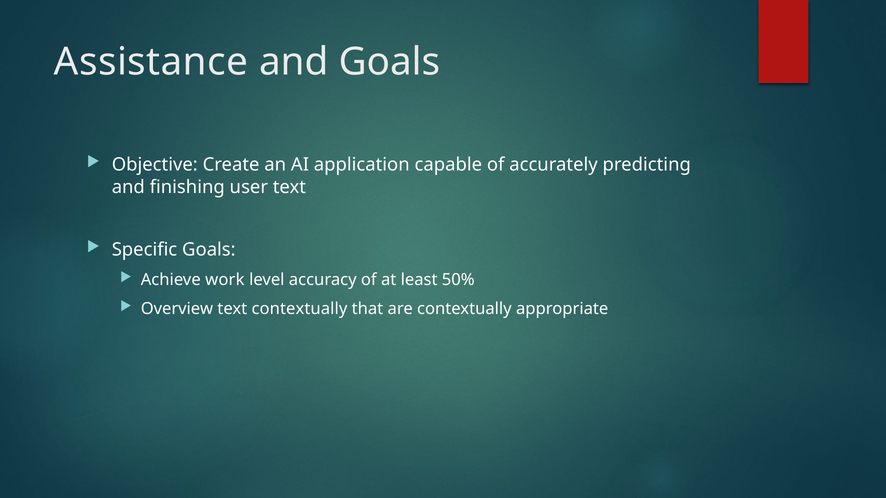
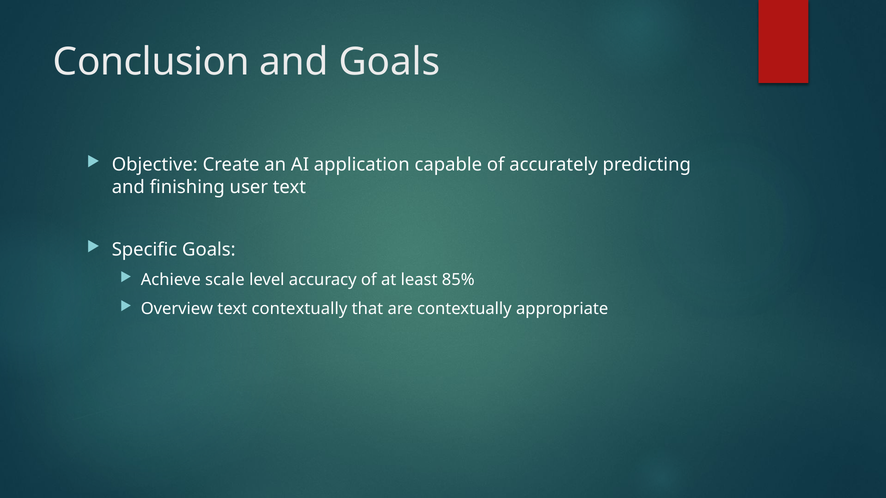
Assistance: Assistance -> Conclusion (151, 62)
work: work -> scale (225, 280)
50%: 50% -> 85% (458, 280)
